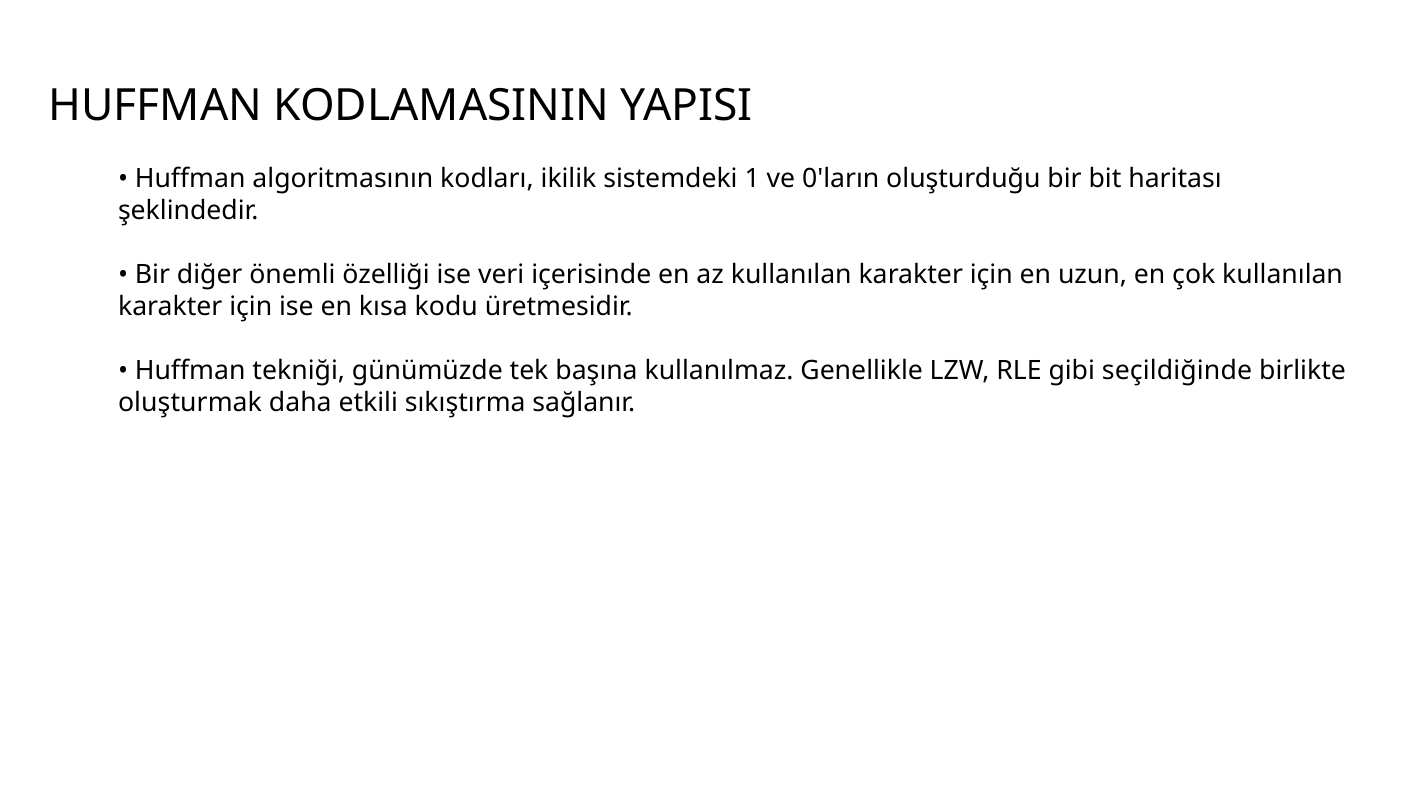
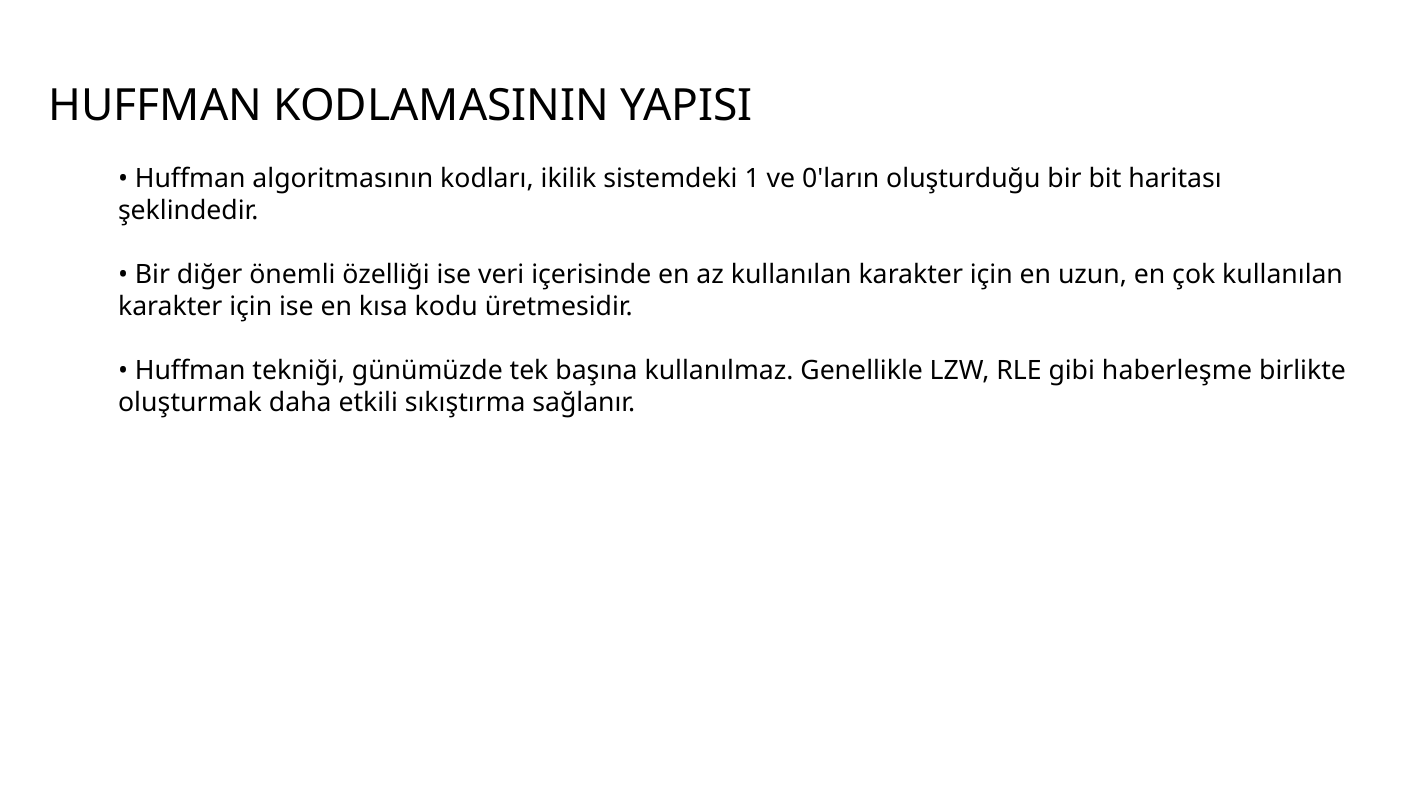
seçildiğinde: seçildiğinde -> haberleşme (1177, 371)
